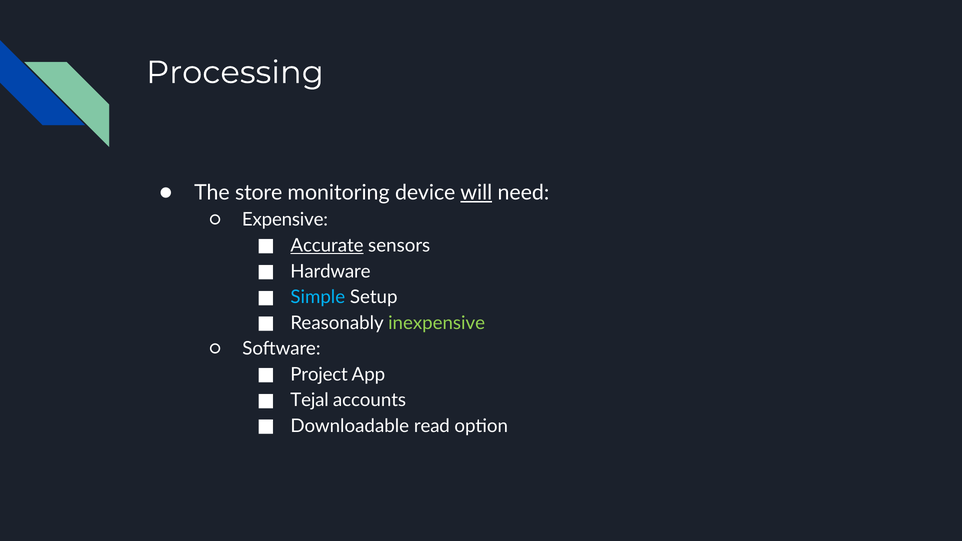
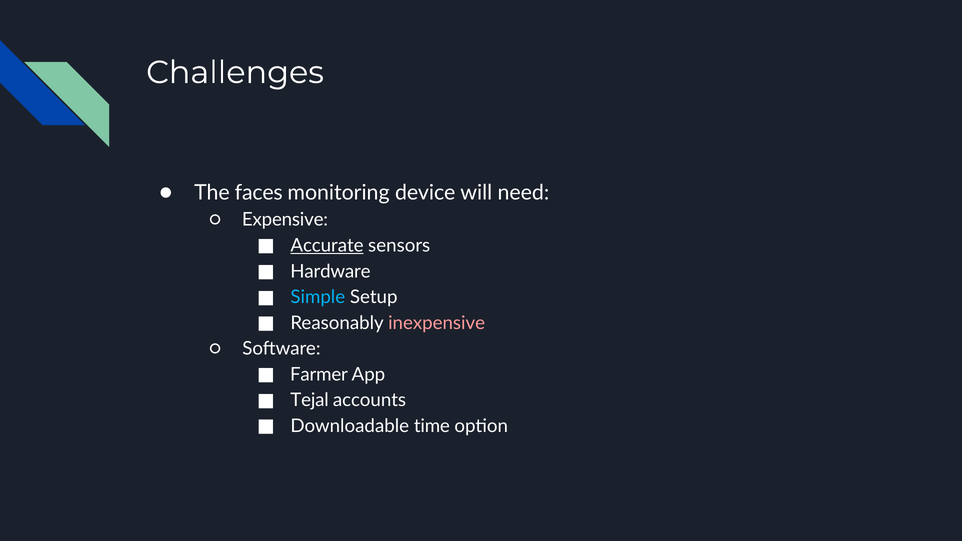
Processing: Processing -> Challenges (235, 73)
store: store -> faces (259, 193)
will underline: present -> none (476, 193)
inexpensive colour: light green -> pink (437, 323)
Project: Project -> Farmer (319, 375)
read: read -> time (432, 426)
